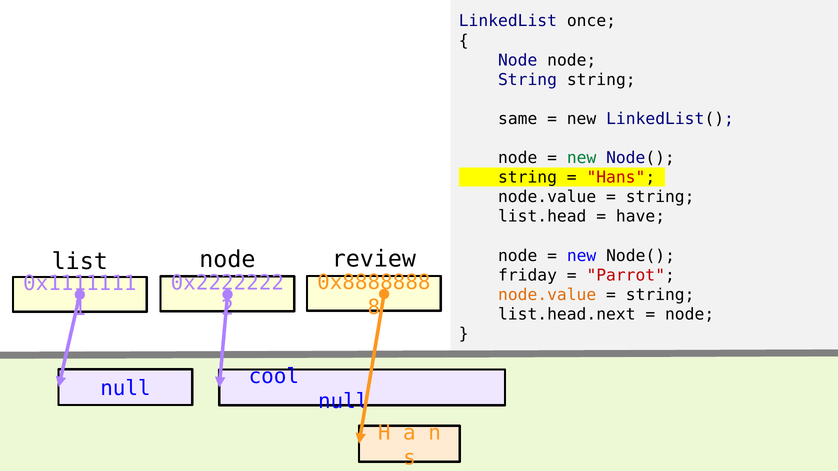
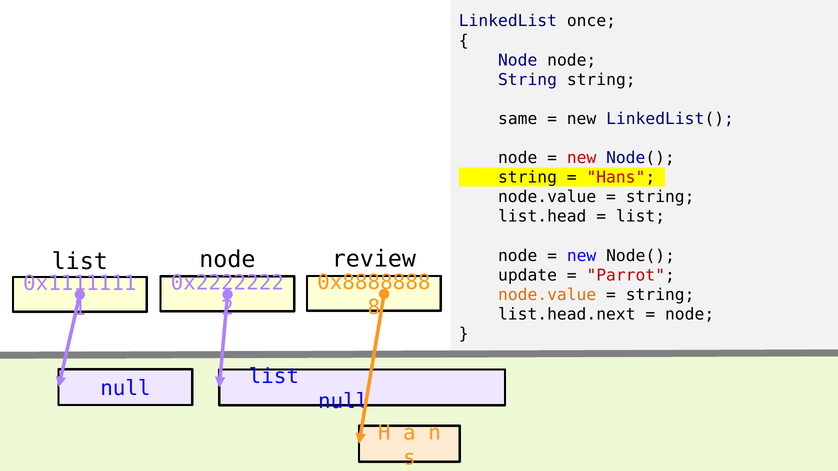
new colour: green -> red (582, 158)
have: have -> list (641, 217)
friday: friday -> update (528, 275)
cool: cool -> list (274, 377)
